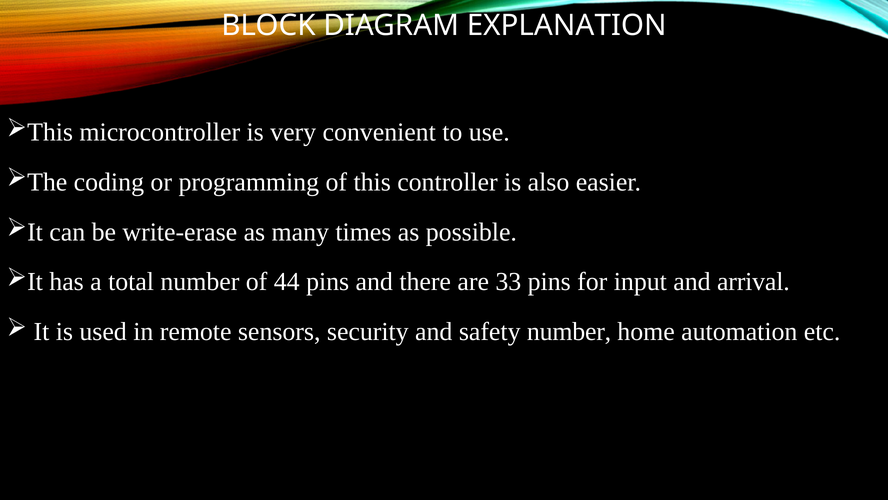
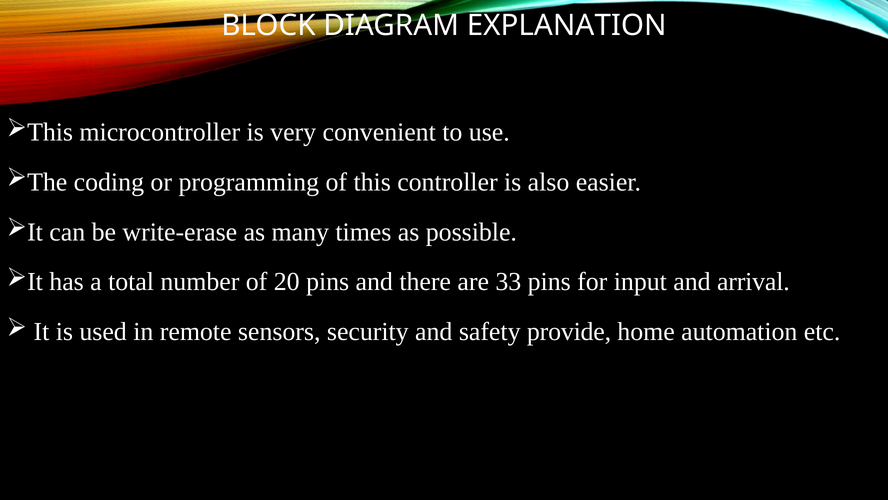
44: 44 -> 20 (287, 282)
safety number: number -> provide (569, 331)
